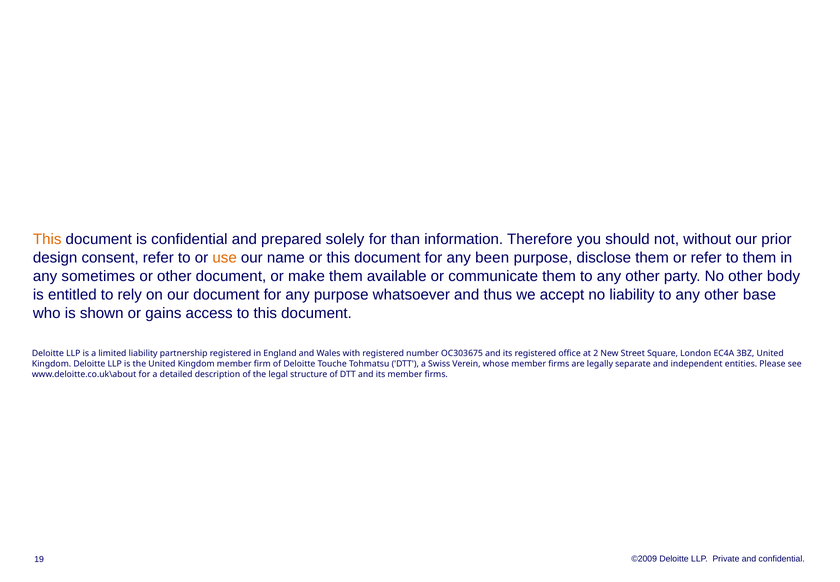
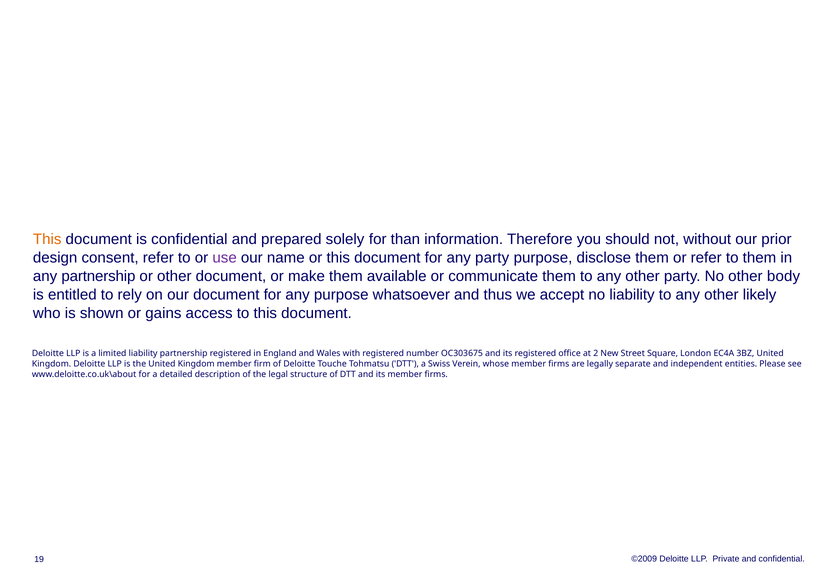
use colour: orange -> purple (225, 258)
any been: been -> party (492, 258)
any sometimes: sometimes -> partnership (98, 276)
base: base -> likely (760, 295)
